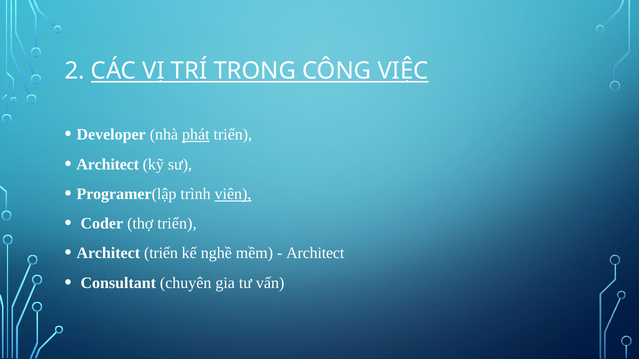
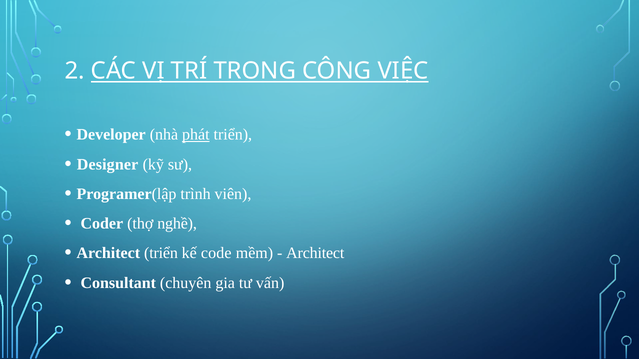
Architect: Architect -> Designer (108, 164)
viên underline: present -> none (233, 194)
thợ triển: triển -> nghề (177, 224)
nghề: nghề -> code (216, 253)
